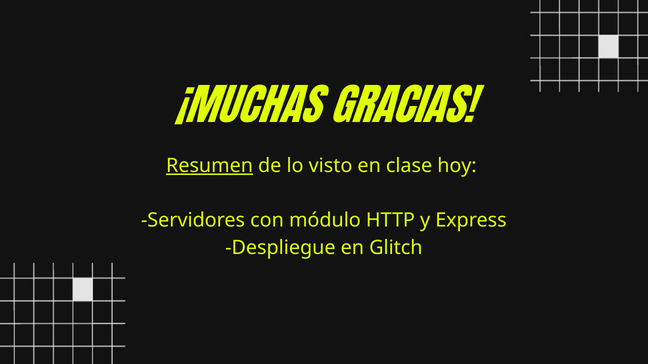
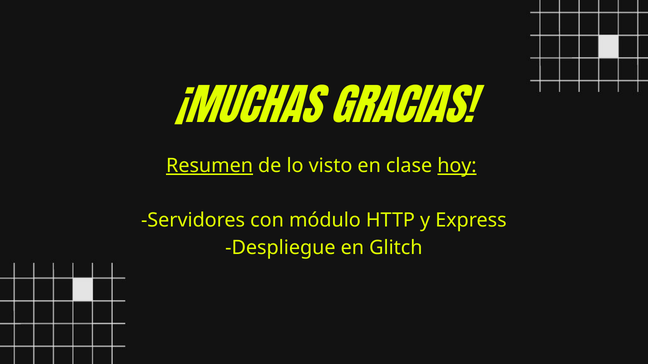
hoy underline: none -> present (457, 166)
